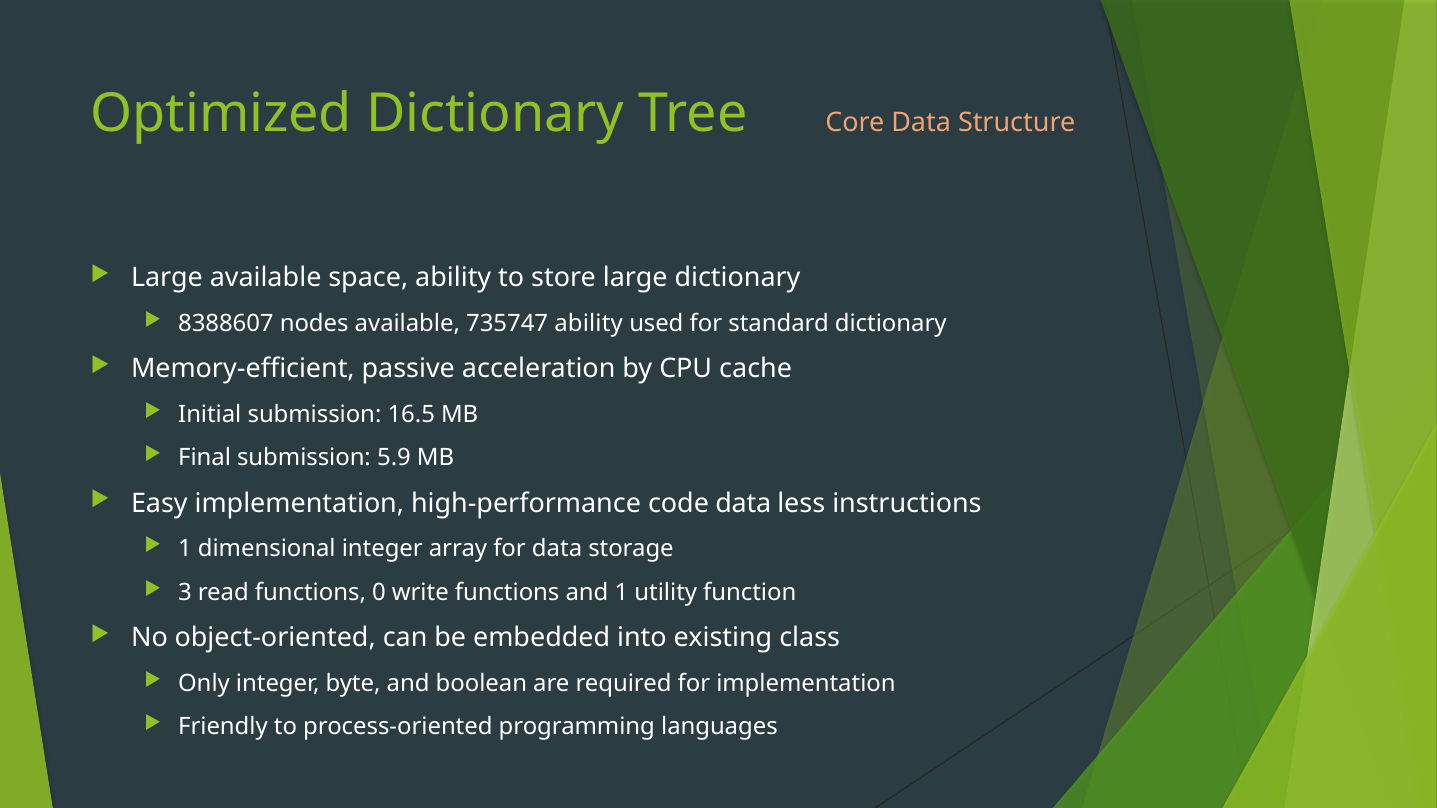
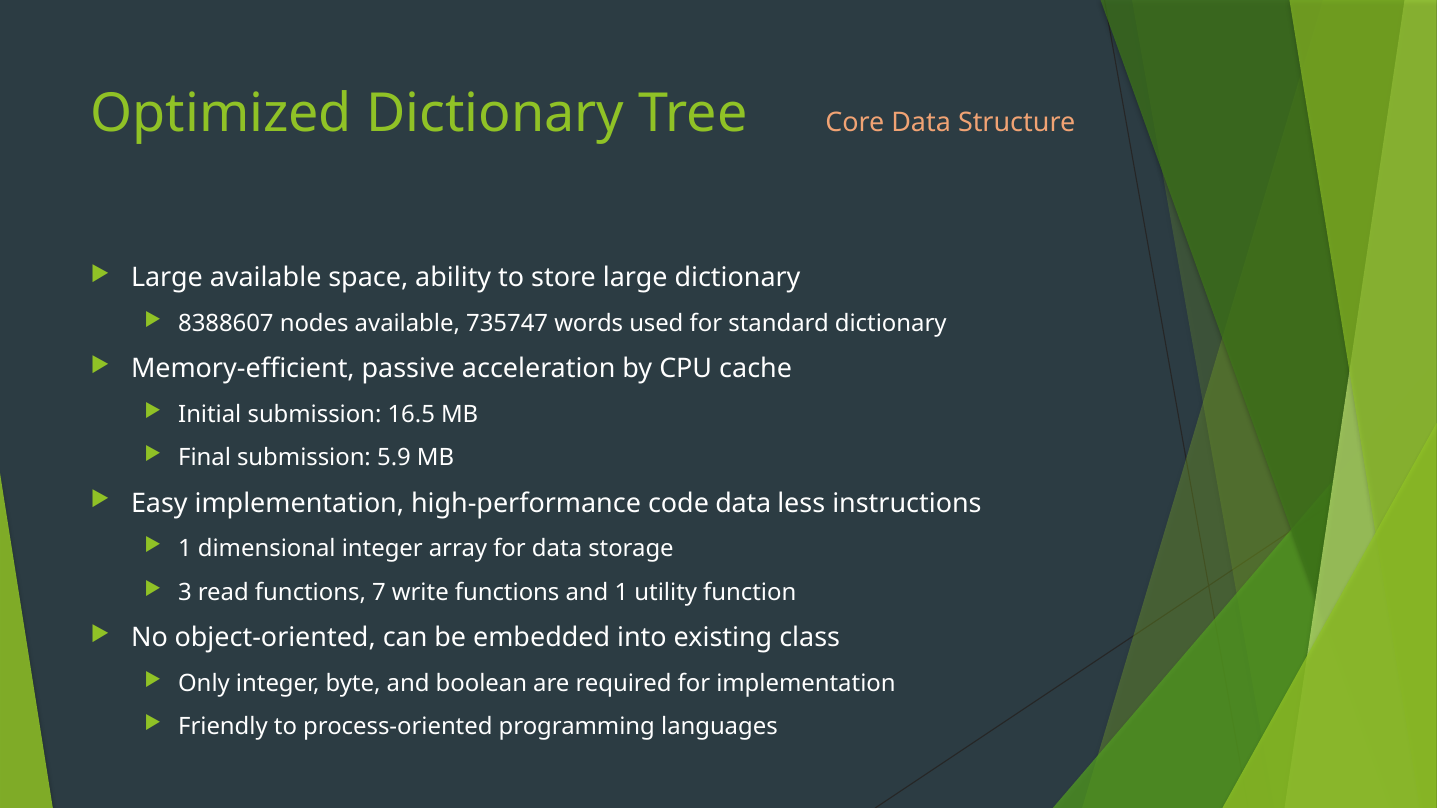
735747 ability: ability -> words (589, 323)
0: 0 -> 7 (379, 593)
